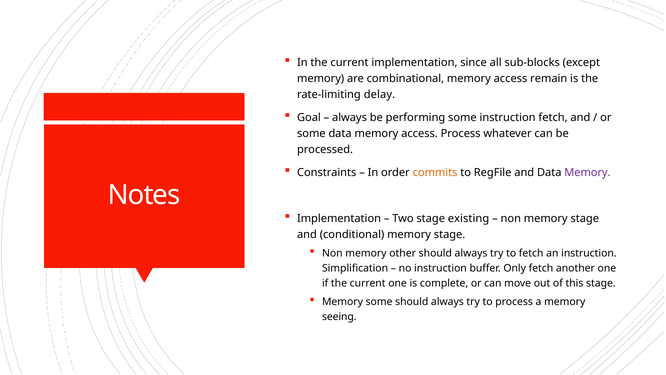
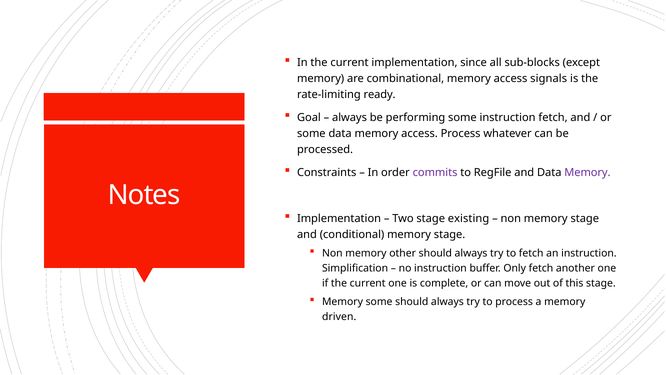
remain: remain -> signals (549, 79)
delay: delay -> ready (380, 95)
commits colour: orange -> purple (435, 172)
seeing: seeing -> driven (339, 316)
